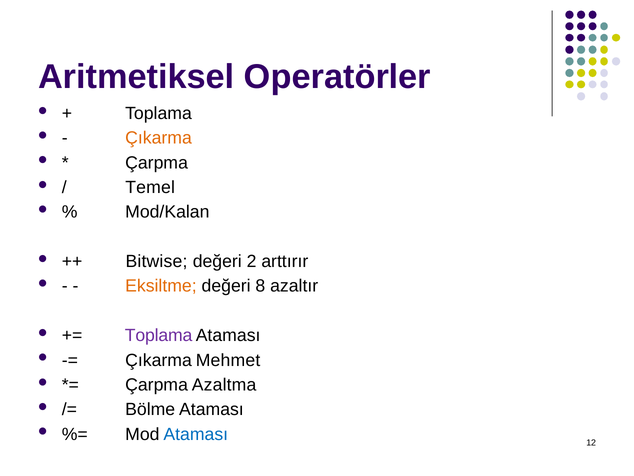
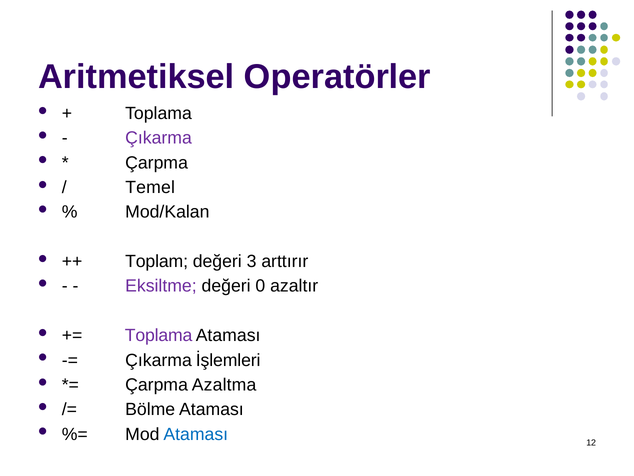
Çıkarma colour: orange -> purple (159, 138)
Bitwise: Bitwise -> Toplam (157, 261)
2: 2 -> 3 (252, 261)
Eksiltme colour: orange -> purple (161, 286)
8: 8 -> 0 (260, 286)
Mehmet: Mehmet -> İşlemleri (228, 360)
